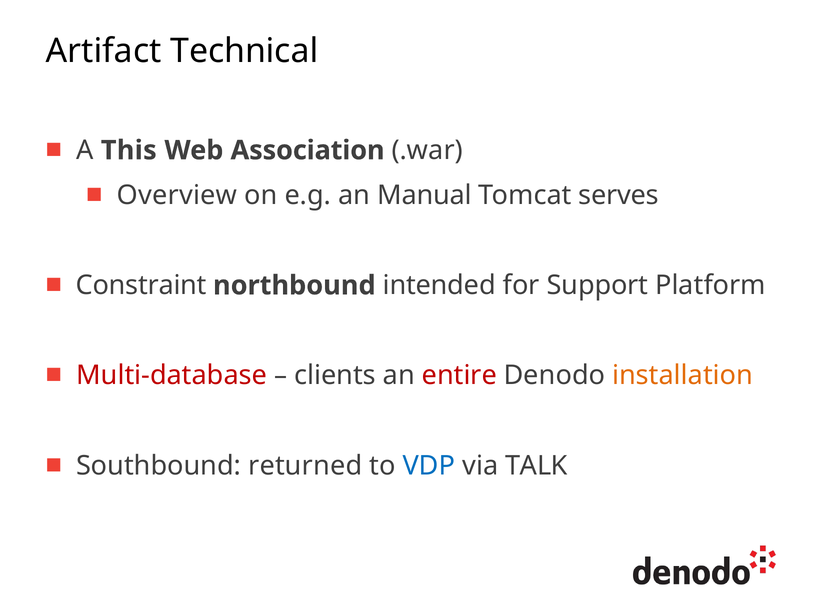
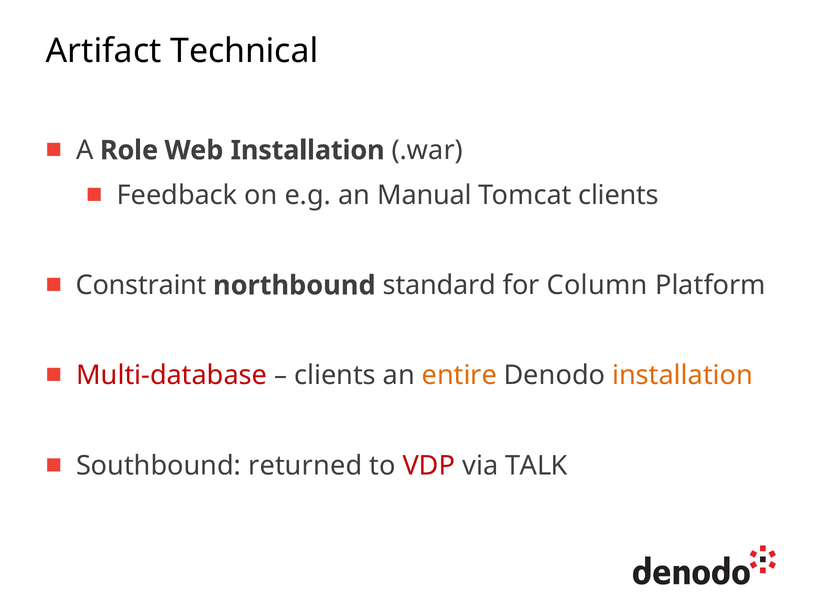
This: This -> Role (129, 150)
Web Association: Association -> Installation (308, 150)
Overview: Overview -> Feedback (177, 195)
Tomcat serves: serves -> clients (619, 195)
intended: intended -> standard (439, 285)
Support: Support -> Column (597, 285)
entire colour: red -> orange (459, 375)
VDP colour: blue -> red (429, 465)
